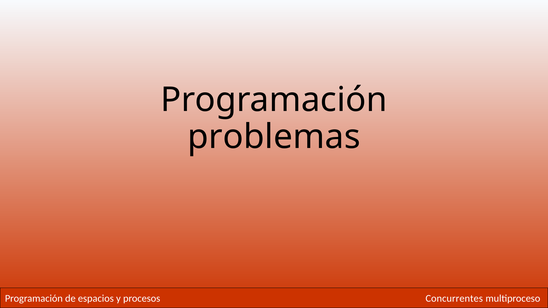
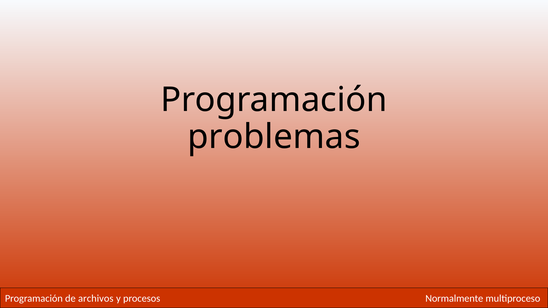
espacios: espacios -> archivos (96, 299)
Concurrentes: Concurrentes -> Normalmente (454, 299)
